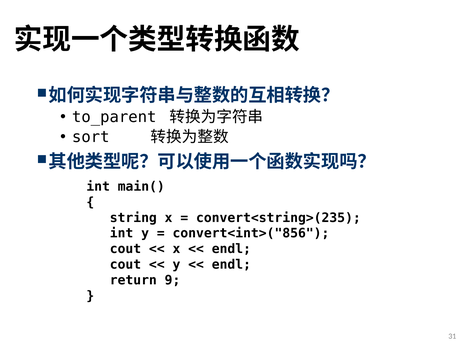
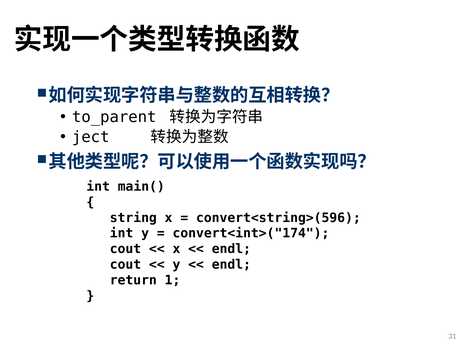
sort: sort -> ject (91, 137)
convert<string>(235: convert<string>(235 -> convert<string>(596 (278, 218)
convert<int>("856: convert<int>("856 -> convert<int>("174 (251, 233)
9: 9 -> 1 (173, 280)
